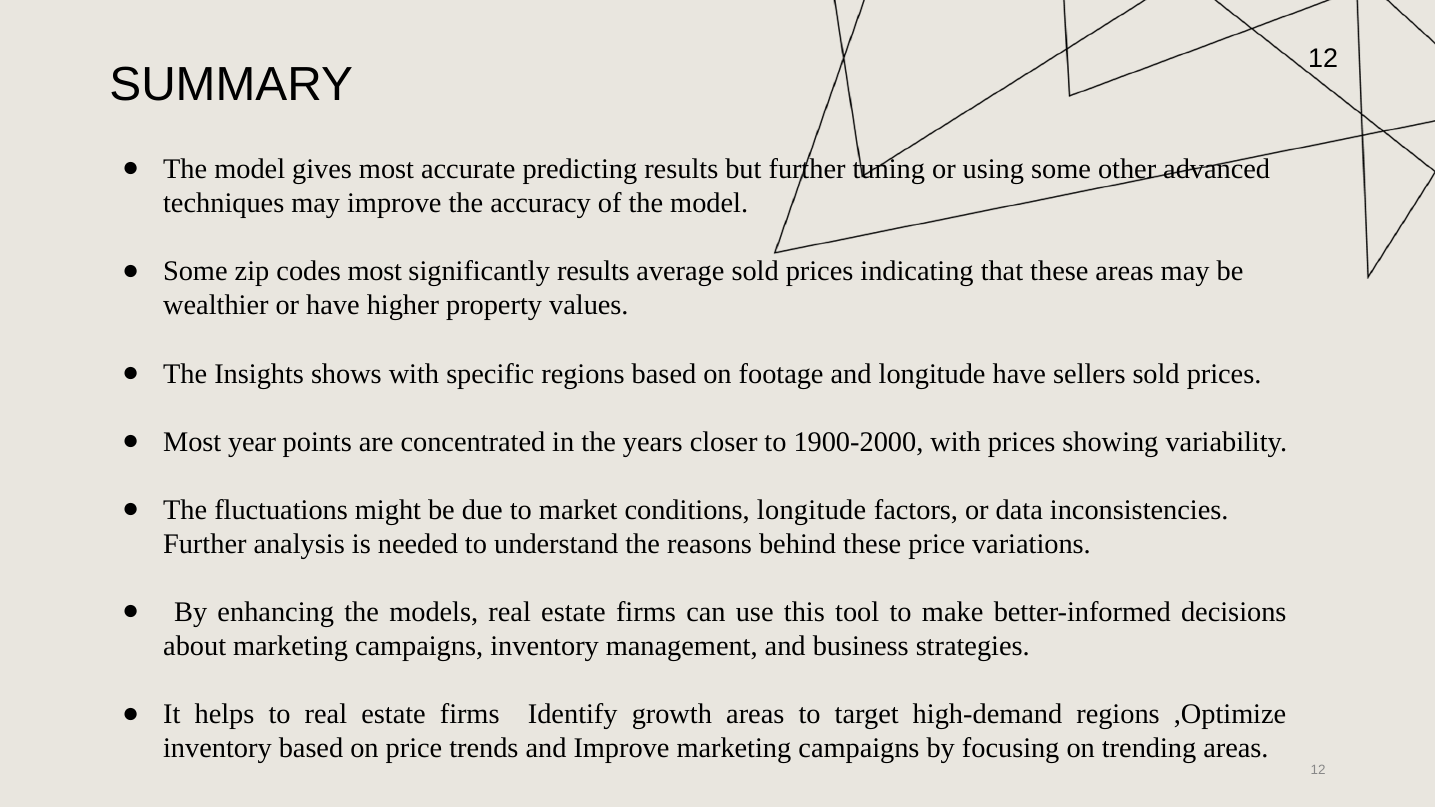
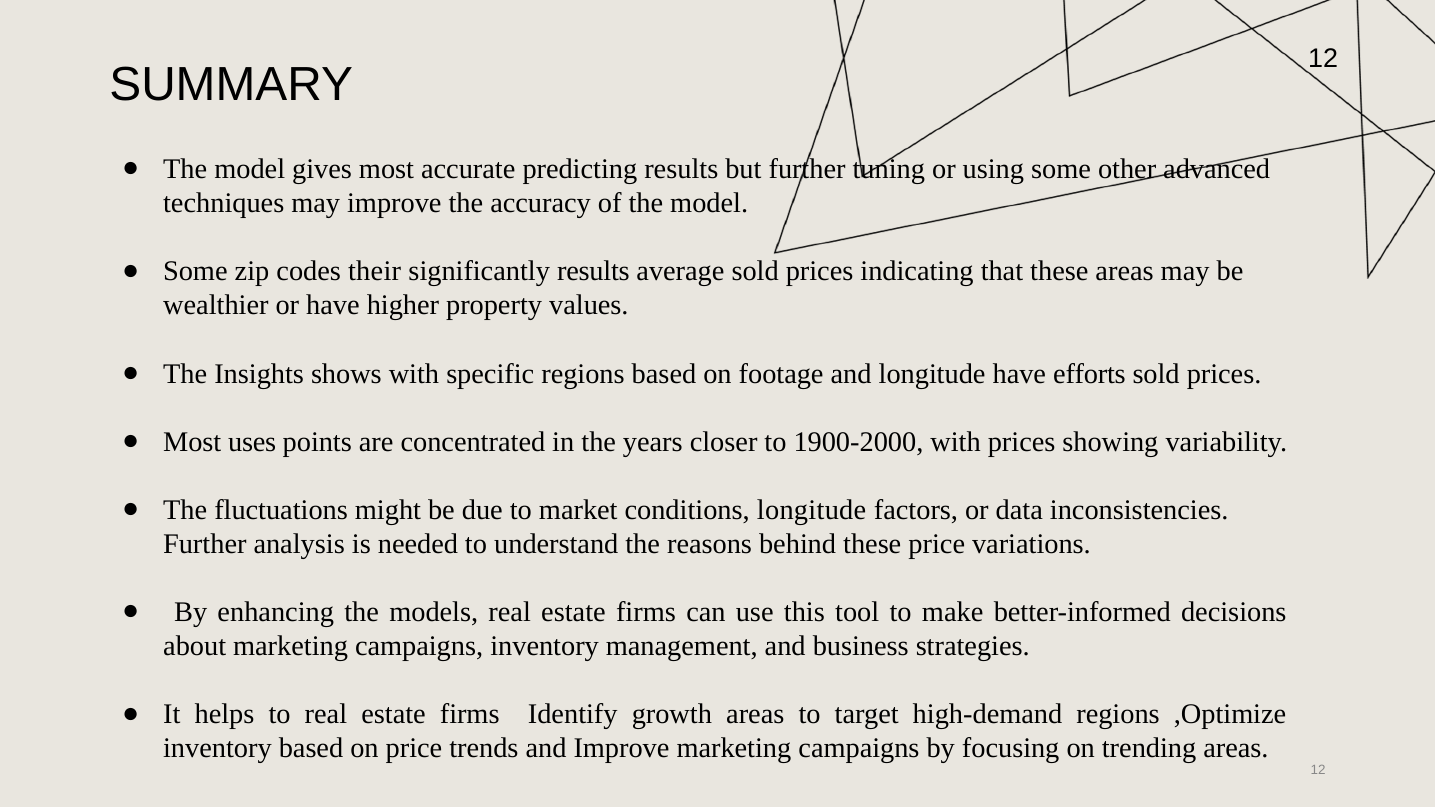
codes most: most -> their (375, 272)
sellers: sellers -> efforts (1089, 374)
year: year -> uses (252, 442)
